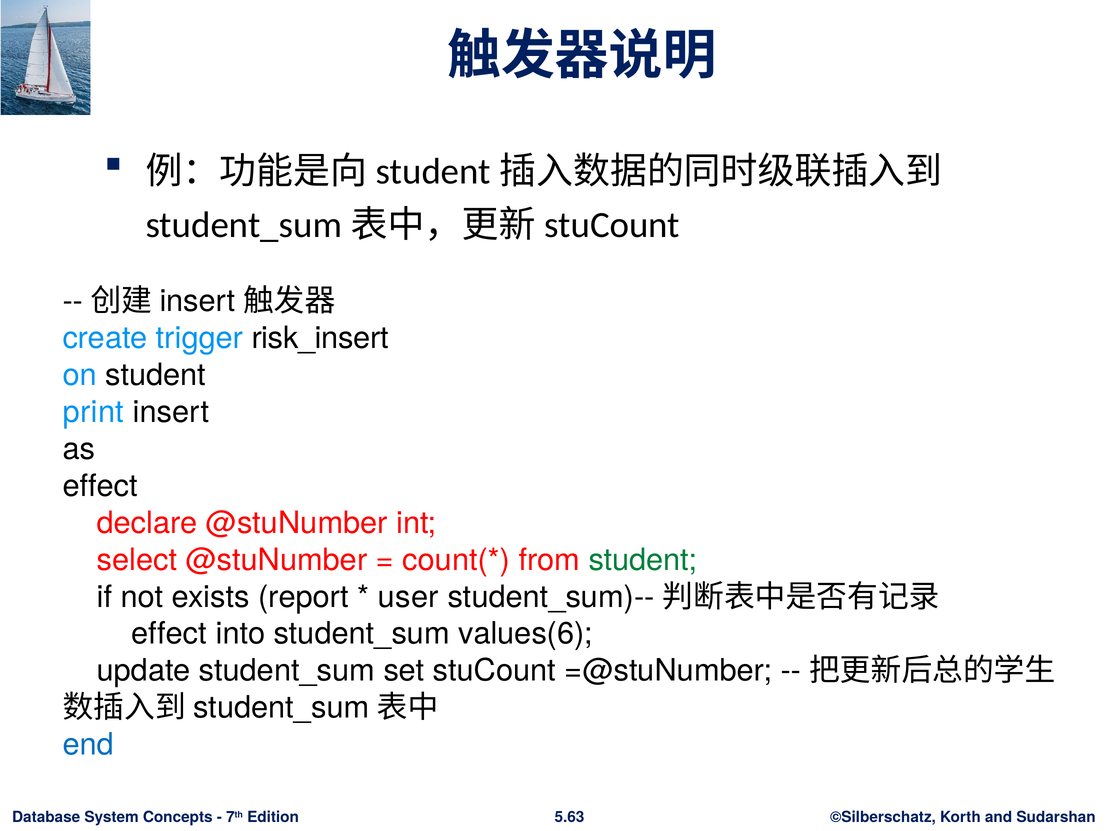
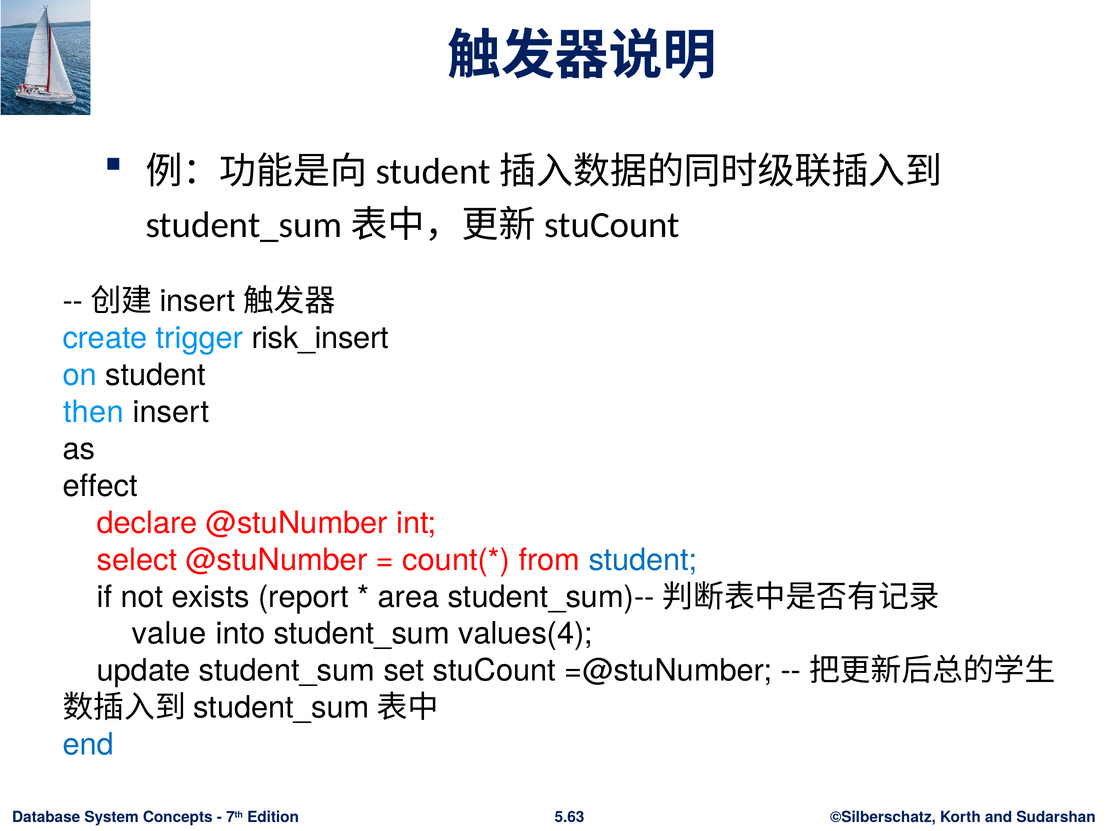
print: print -> then (93, 412)
student colour: green -> blue (643, 559)
user: user -> area (408, 596)
effect: effect -> value (169, 633)
values(6: values(6 -> values(4 (526, 633)
